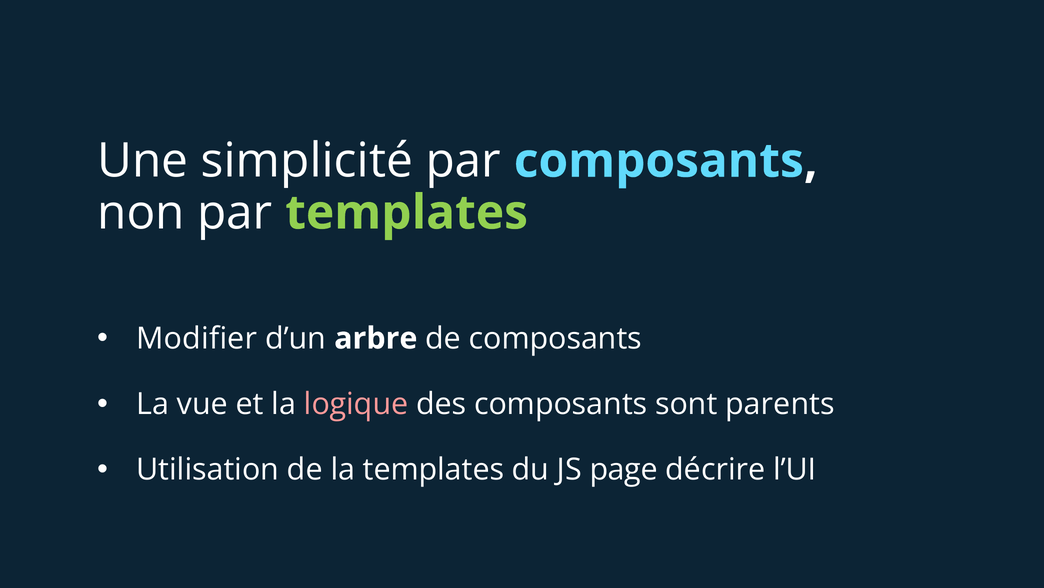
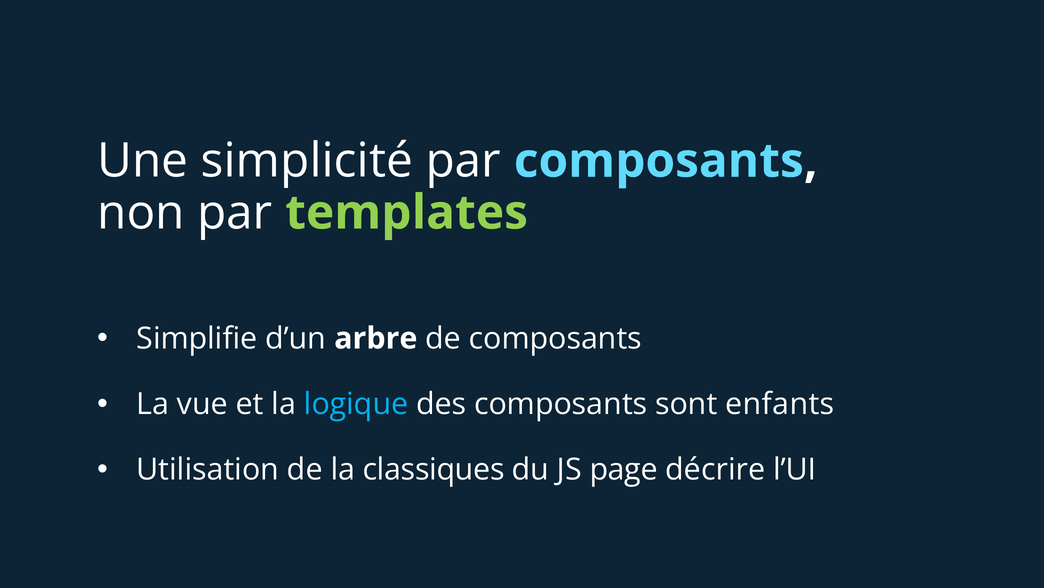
Modifier: Modifier -> Simplifie (197, 338)
logique colour: pink -> light blue (356, 404)
parents: parents -> enfants (780, 404)
la templates: templates -> classiques (434, 469)
